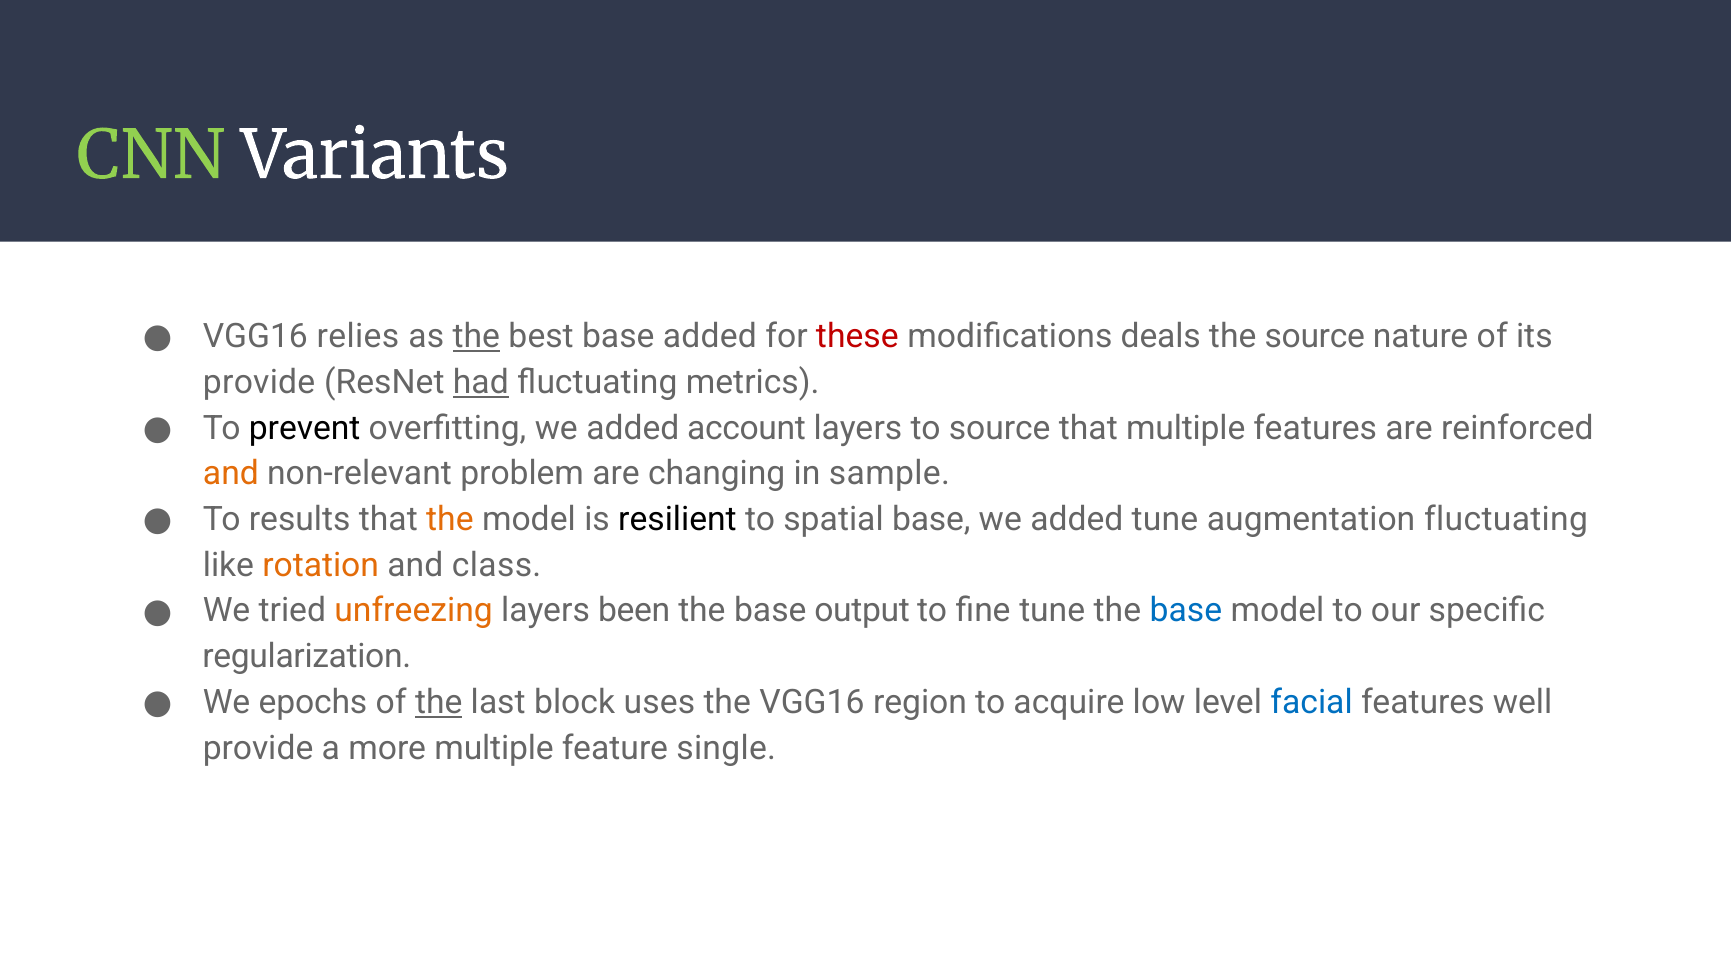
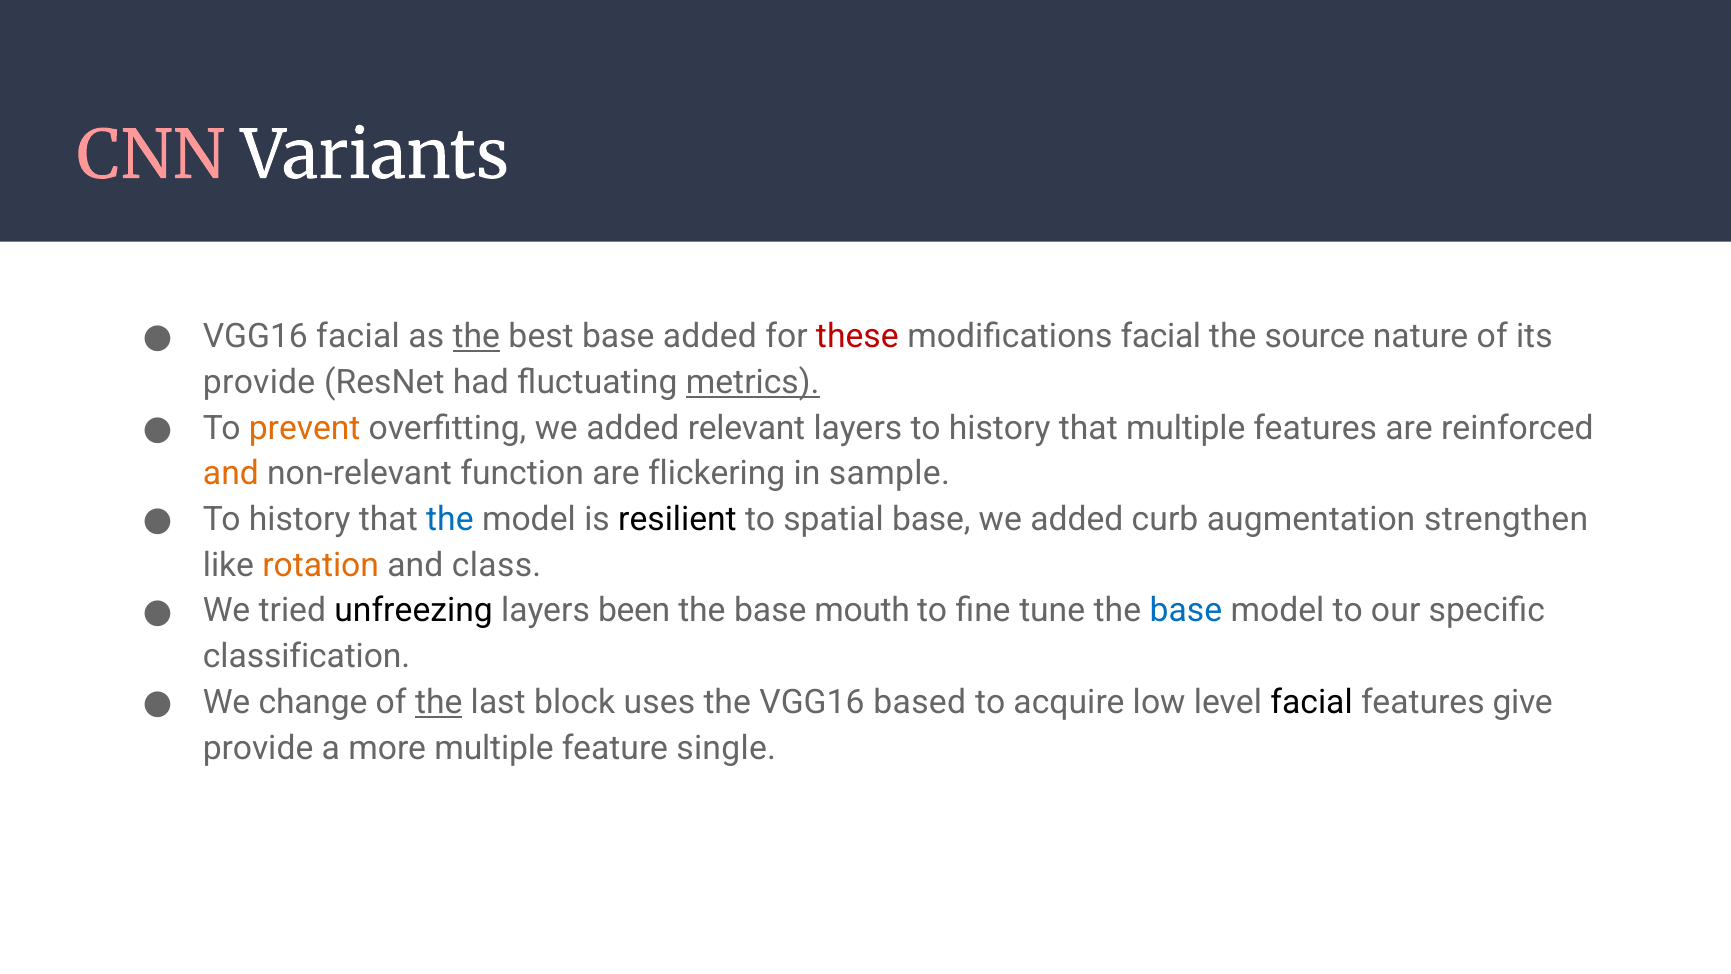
CNN colour: light green -> pink (151, 156)
VGG16 relies: relies -> facial (358, 336)
modifications deals: deals -> facial (1161, 336)
had underline: present -> none (481, 382)
metrics underline: none -> present (753, 382)
prevent colour: black -> orange (305, 428)
account: account -> relevant (747, 428)
layers to source: source -> history (1000, 428)
problem: problem -> function (522, 474)
changing: changing -> flickering (717, 474)
results: results -> history (300, 519)
the colour: orange -> blue (450, 519)
added tune: tune -> curb (1165, 519)
augmentation fluctuating: fluctuating -> strengthen (1506, 519)
unfreezing colour: orange -> black (414, 611)
output: output -> mouth (862, 611)
regularization: regularization -> classification (307, 656)
epochs: epochs -> change (313, 702)
region: region -> based (920, 702)
facial colour: blue -> black (1312, 702)
well: well -> give (1523, 702)
